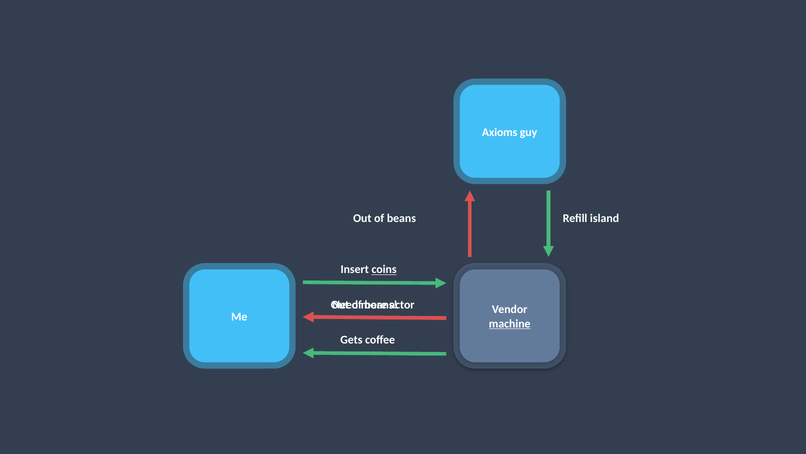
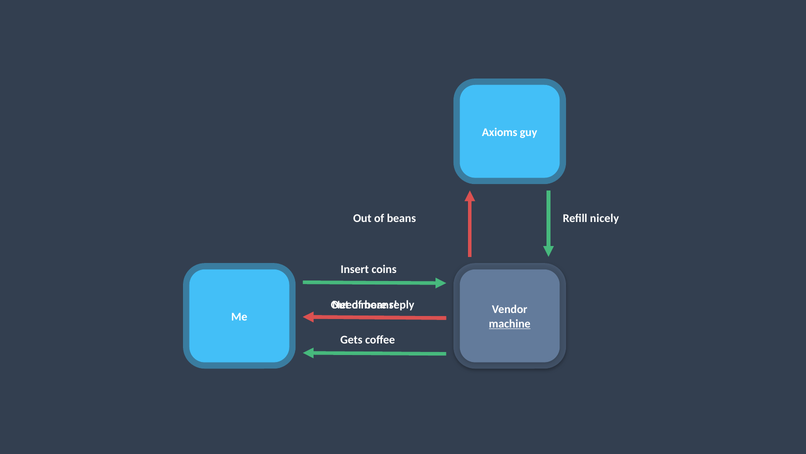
island: island -> nicely (605, 218)
coins underline: present -> none (384, 269)
actor: actor -> reply (402, 304)
